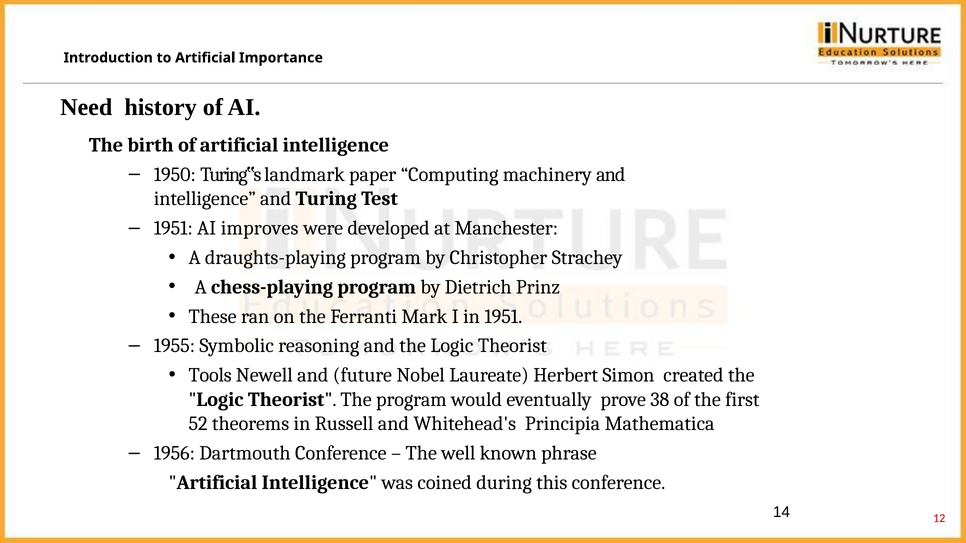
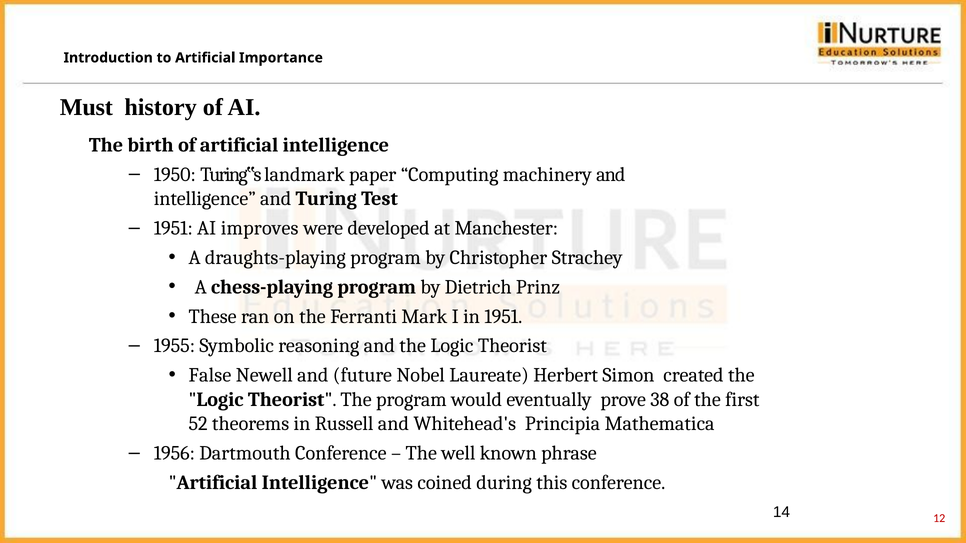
Need: Need -> Must (86, 107)
Tools: Tools -> False (210, 376)
